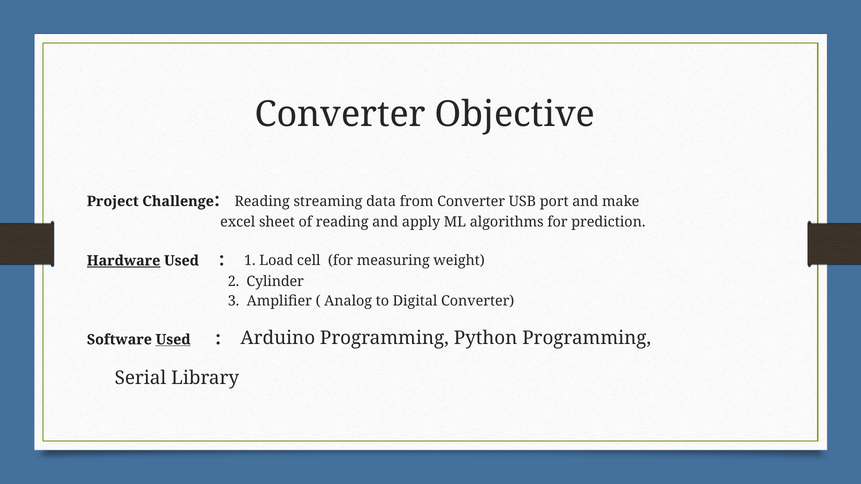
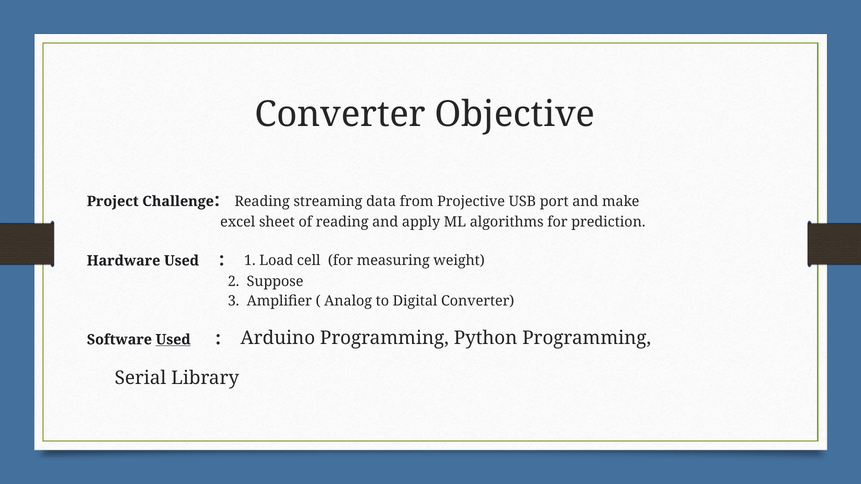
from Converter: Converter -> Projective (471, 201)
Hardware underline: present -> none (124, 261)
Cylinder: Cylinder -> Suppose (275, 282)
